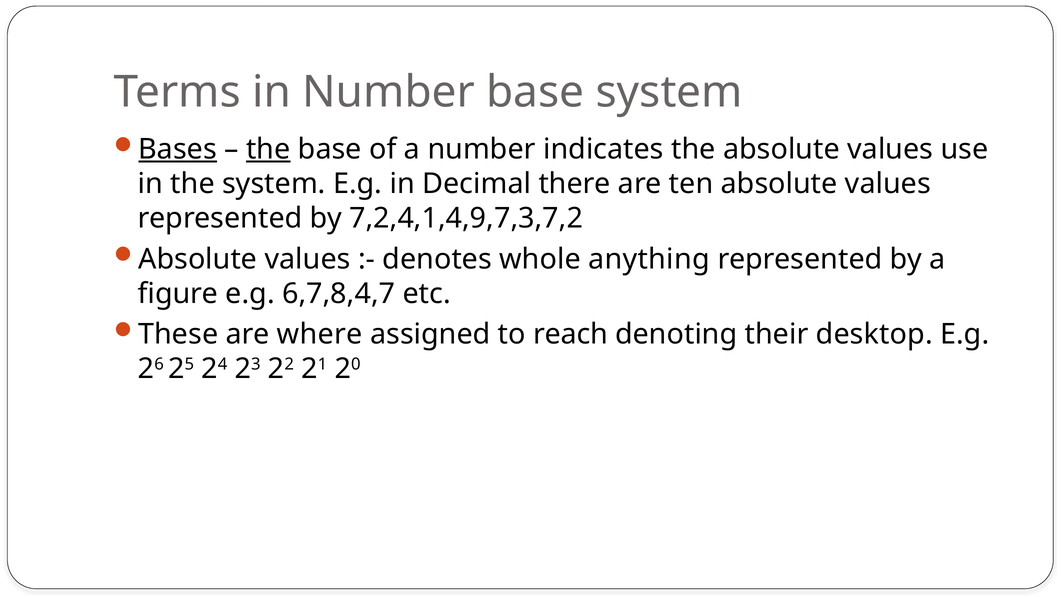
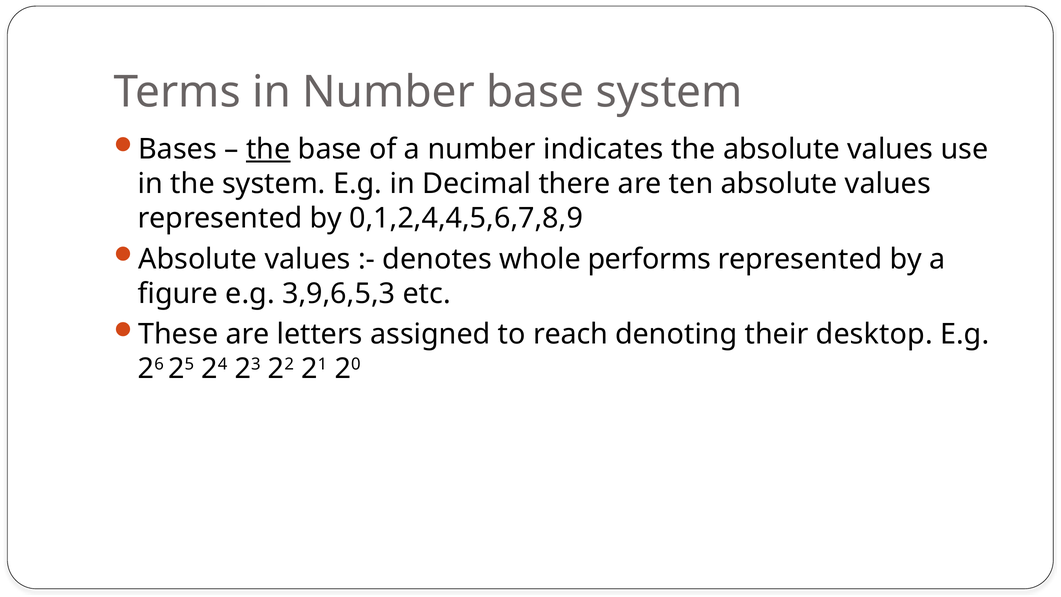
Bases underline: present -> none (178, 149)
7,2,4,1,4,9,7,3,7,2: 7,2,4,1,4,9,7,3,7,2 -> 0,1,2,4,4,5,6,7,8,9 (466, 218)
anything: anything -> performs (649, 259)
6,7,8,4,7: 6,7,8,4,7 -> 3,9,6,5,3 (339, 293)
where: where -> letters (320, 334)
